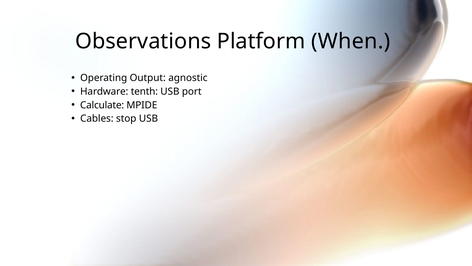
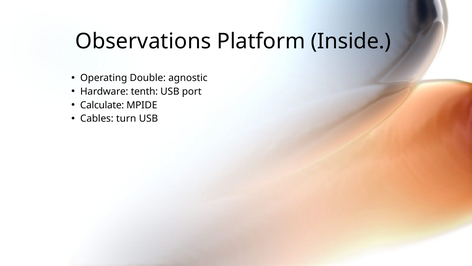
When: When -> Inside (351, 41)
Output: Output -> Double (148, 78)
stop: stop -> turn (126, 118)
